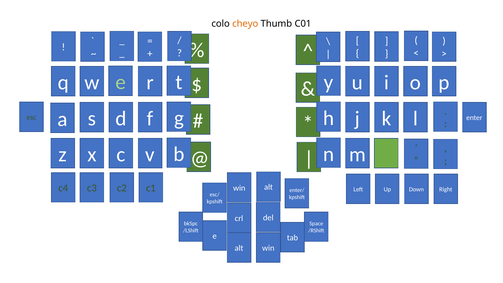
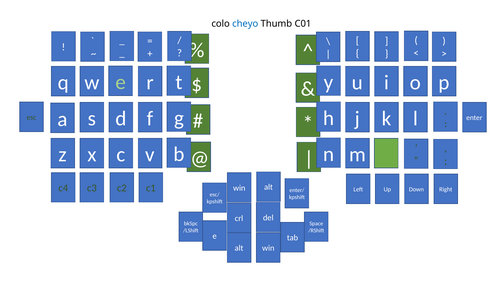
cheyo colour: orange -> blue (245, 24)
